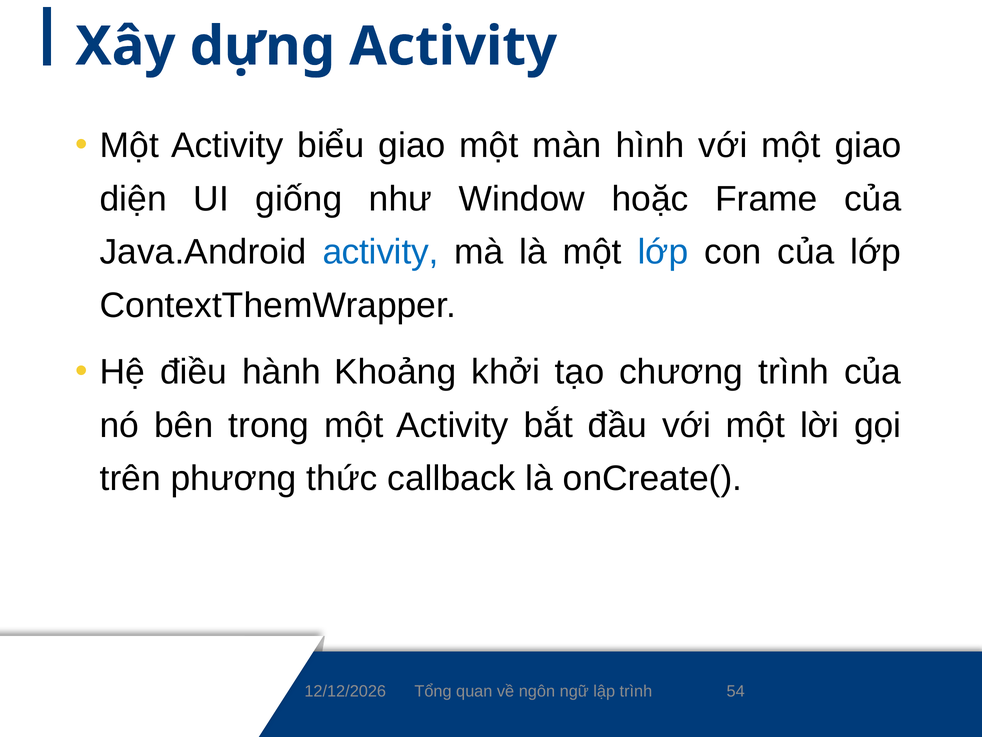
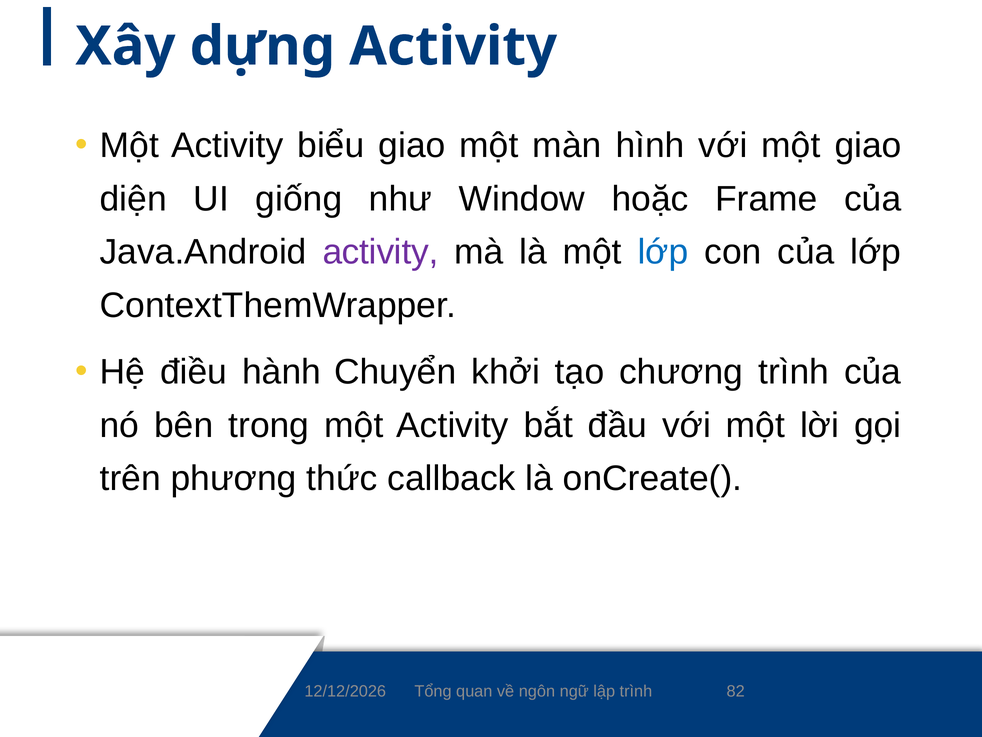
activity colour: blue -> purple (380, 252)
Khoảng: Khoảng -> Chuyển (395, 372)
54: 54 -> 82 (736, 691)
